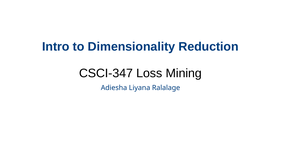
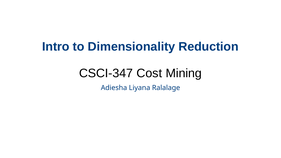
Loss: Loss -> Cost (149, 73)
